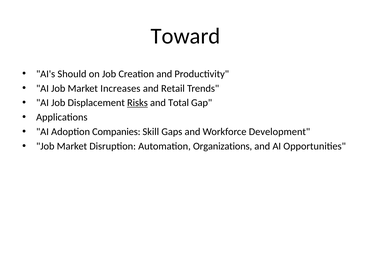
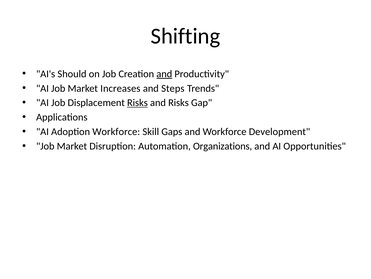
Toward: Toward -> Shifting (185, 36)
and underline: none -> present (164, 74)
Retail: Retail -> Steps (173, 88)
and Total: Total -> Risks (179, 103)
Adoption Companies: Companies -> Workforce (116, 131)
